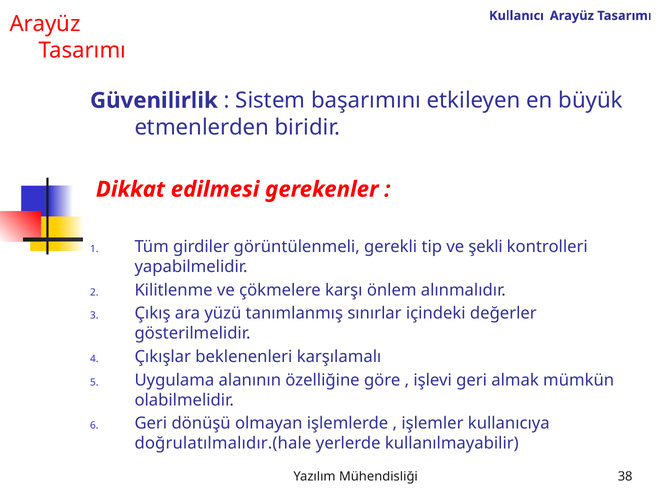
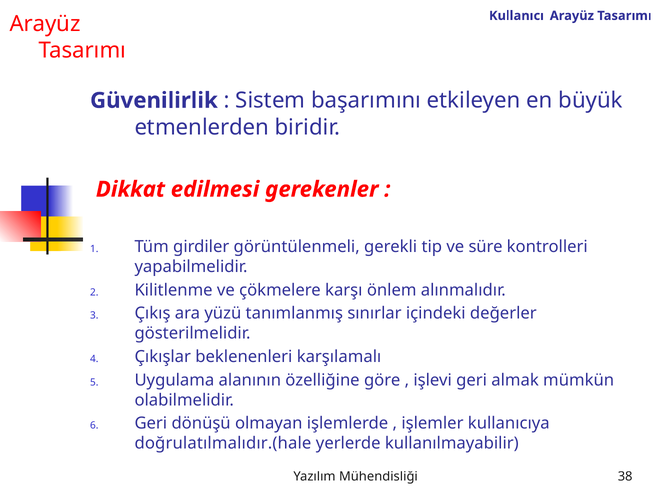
şekli: şekli -> süre (486, 247)
